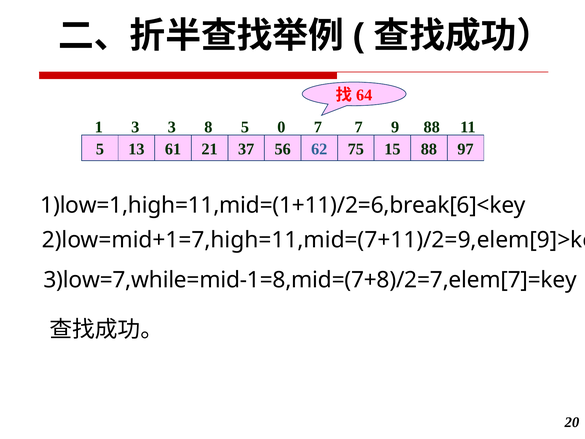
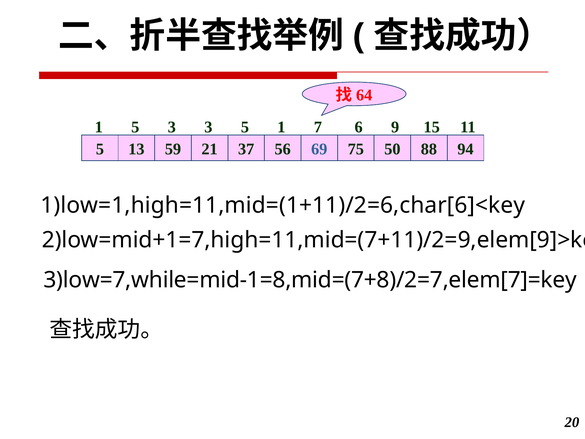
1 3: 3 -> 5 (135, 127)
3 8: 8 -> 3 (208, 127)
5 0: 0 -> 1 (281, 127)
7 7: 7 -> 6 (359, 127)
9 88: 88 -> 15 (432, 127)
61: 61 -> 59 (173, 149)
62: 62 -> 69 (319, 149)
15: 15 -> 50 (392, 149)
97: 97 -> 94 (466, 149)
1)low=1,high=11,mid=(1+11)/2=6,break[6]<key: 1)low=1,high=11,mid=(1+11)/2=6,break[6]<key -> 1)low=1,high=11,mid=(1+11)/2=6,char[6]<key (283, 205)
